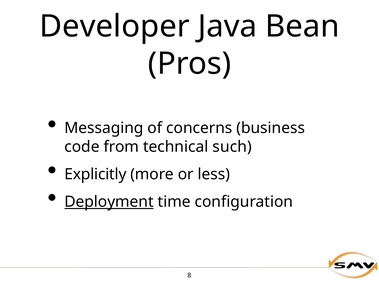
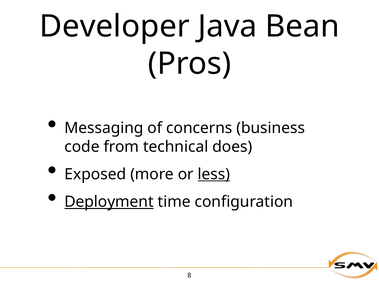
such: such -> does (232, 147)
Explicitly: Explicitly -> Exposed (95, 174)
less underline: none -> present (214, 174)
